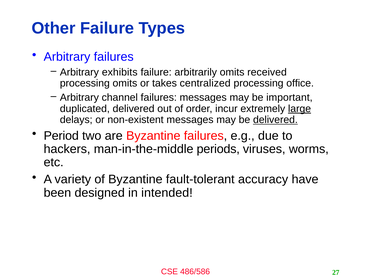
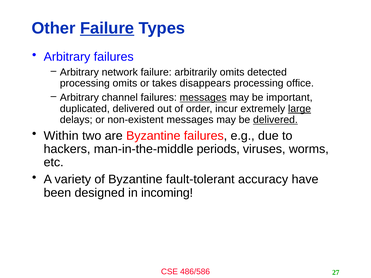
Failure underline: none -> present (107, 28)
exhibits: exhibits -> network (120, 72)
received: received -> detected (267, 72)
centralized: centralized -> disappears (205, 83)
messages underline: none -> present (203, 98)
Period: Period -> Within (61, 136)
intended: intended -> incoming (167, 193)
